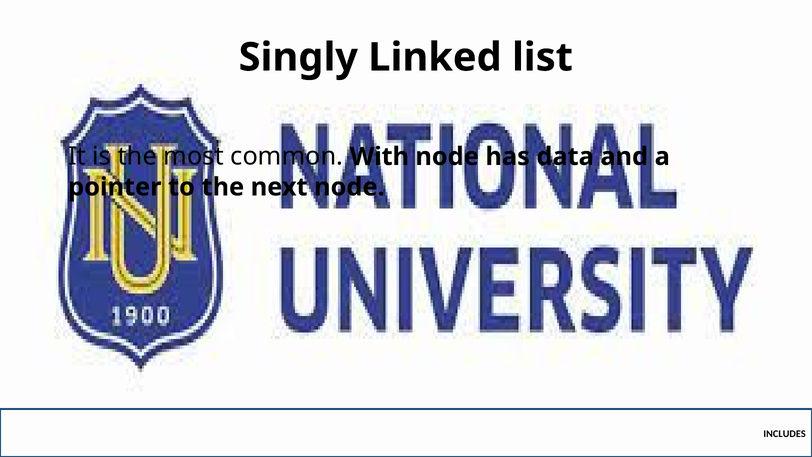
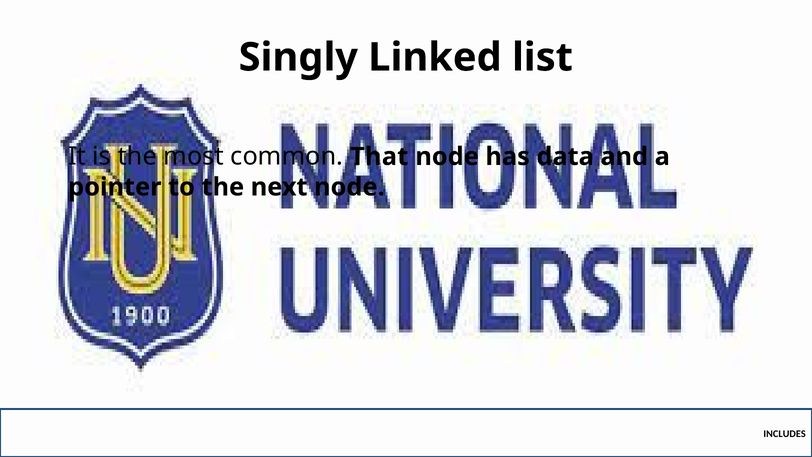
With: With -> That (379, 157)
